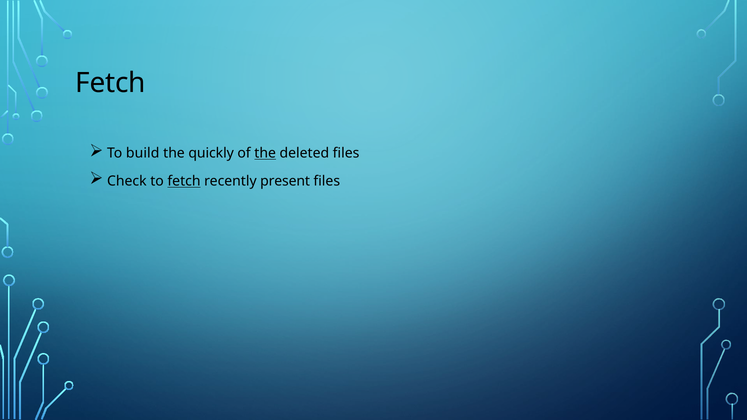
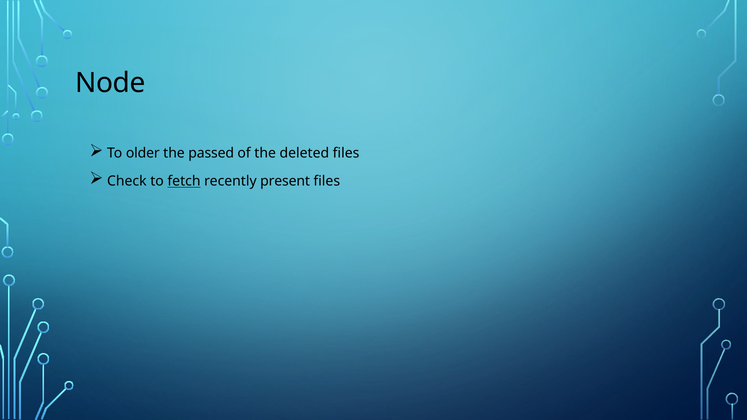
Fetch: Fetch -> Node (110, 83)
build: build -> older (143, 153)
quickly: quickly -> passed (211, 153)
the underline: present -> none (265, 153)
